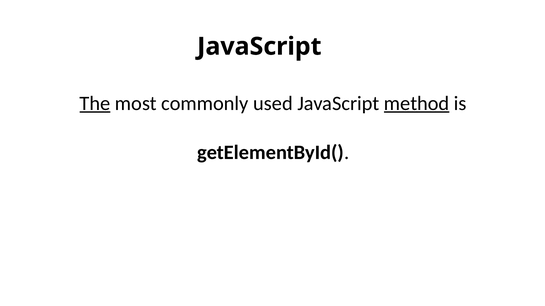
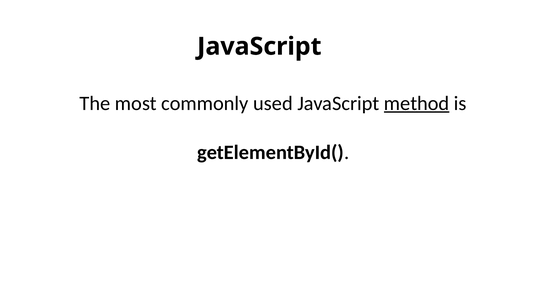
The underline: present -> none (95, 104)
